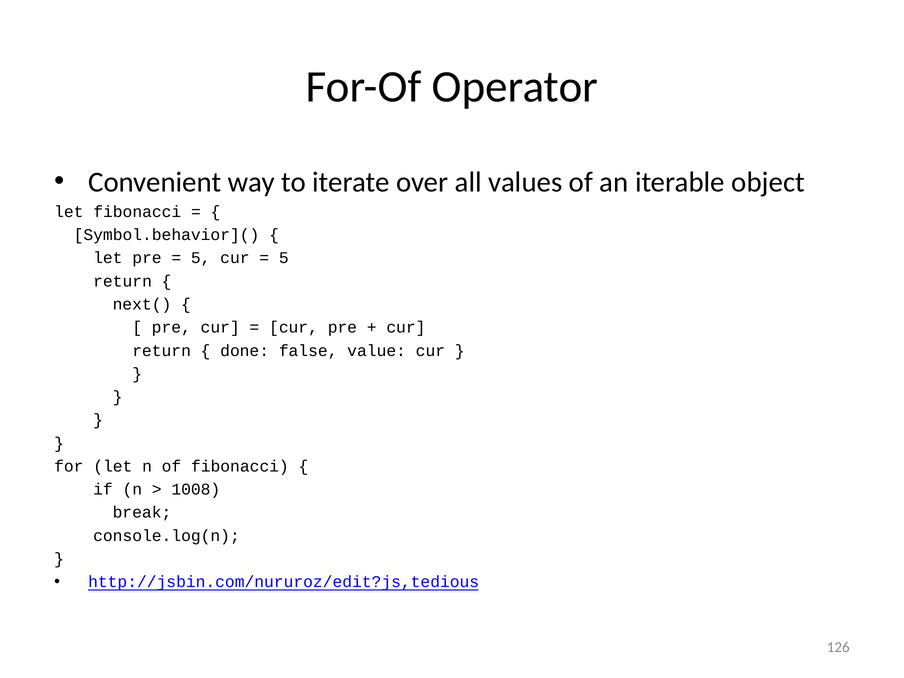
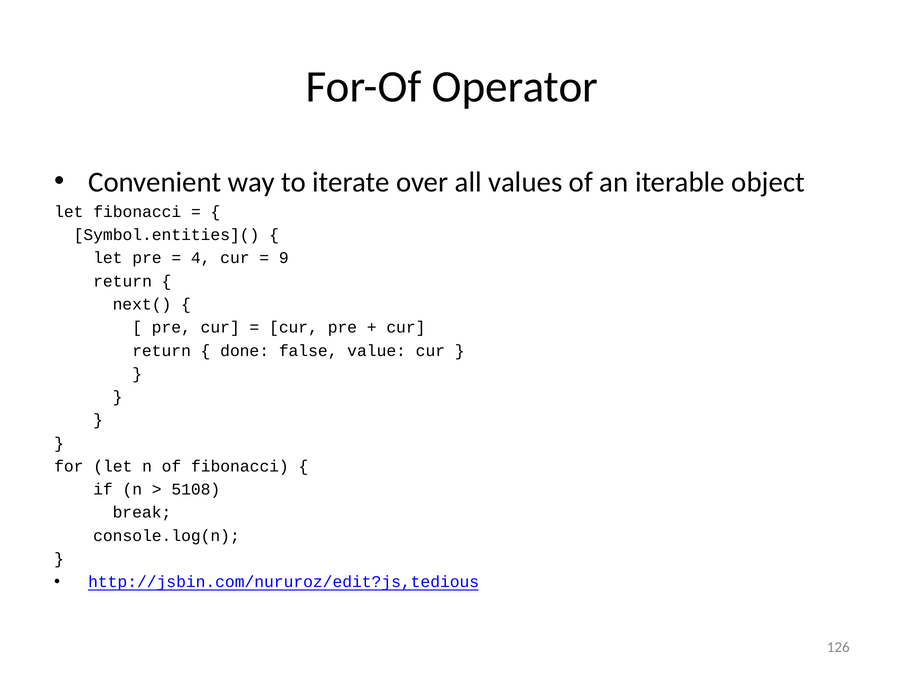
Symbol.behavior](: Symbol.behavior]( -> Symbol.entities]( (167, 235)
5: 5 -> 4 (201, 258)
5: 5 -> 9 (284, 258)
1008: 1008 -> 5108 (196, 489)
